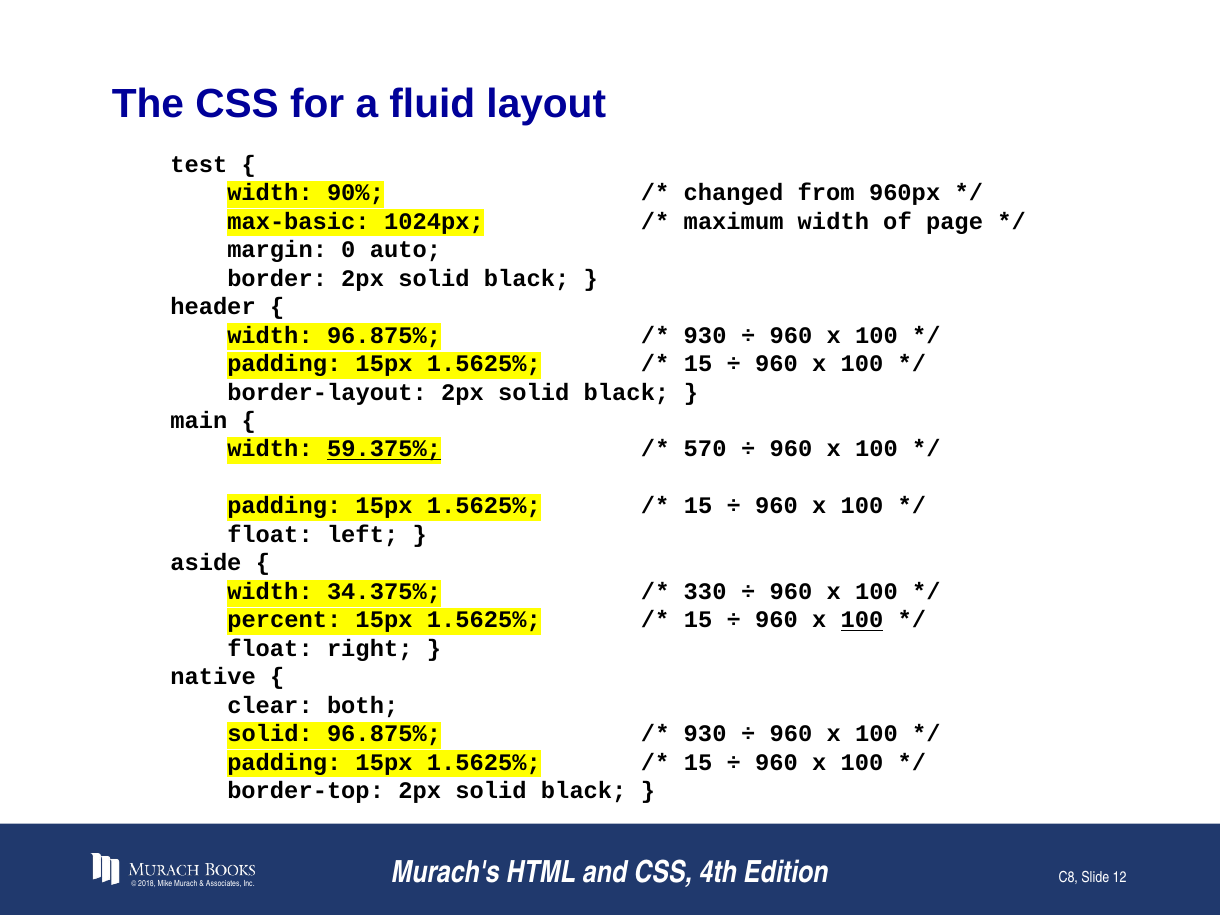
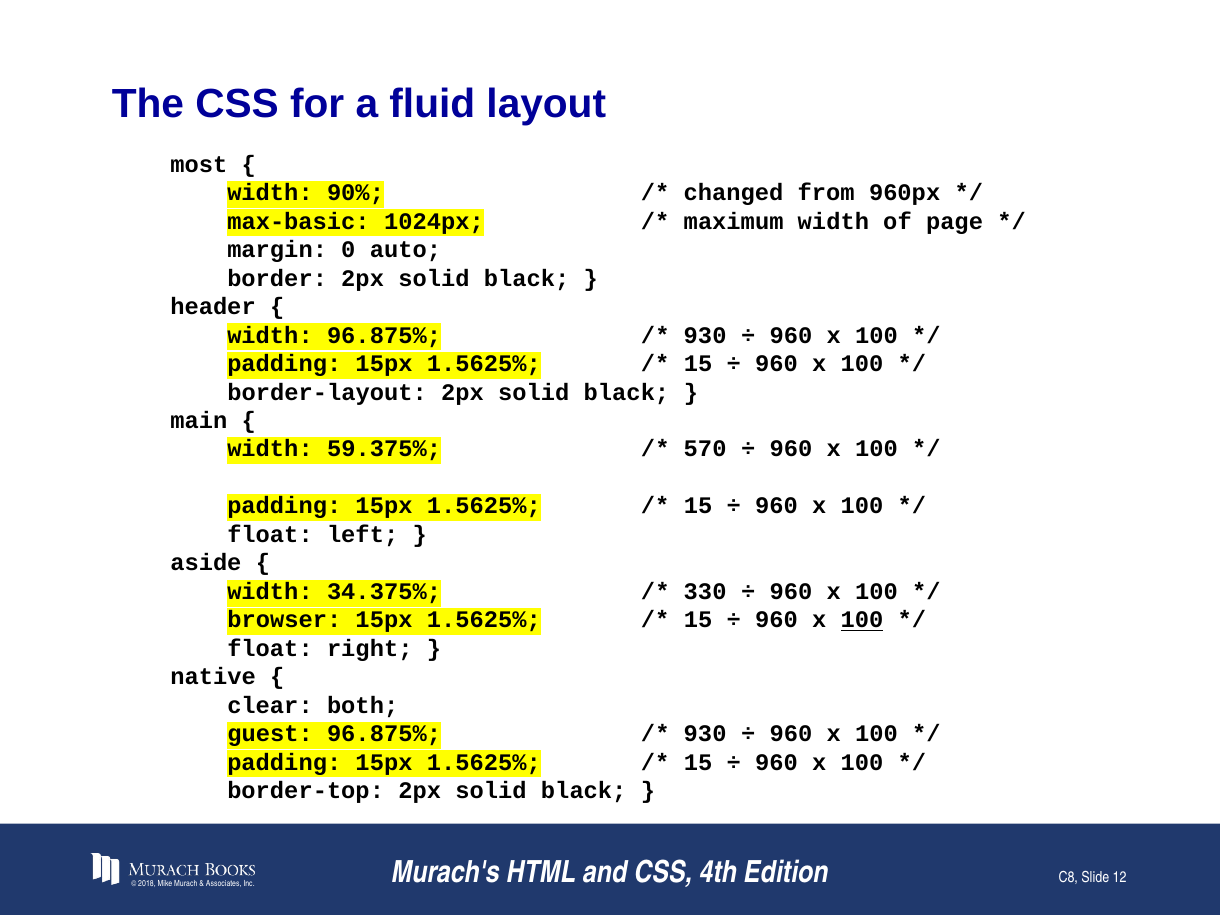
test: test -> most (199, 164)
59.375% underline: present -> none (384, 449)
percent: percent -> browser (284, 620)
solid: solid -> guest (270, 734)
